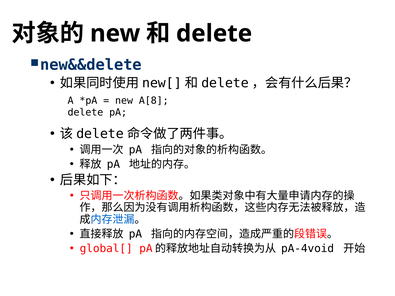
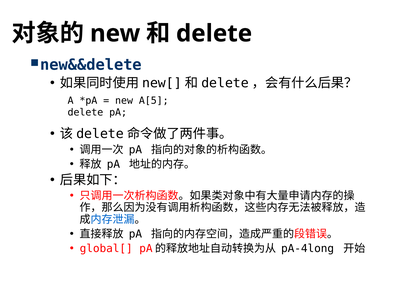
A[8: A[8 -> A[5 (154, 101)
pA-4void: pA-4void -> pA-4long (308, 249)
